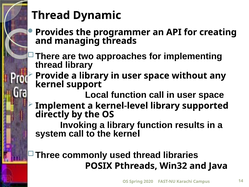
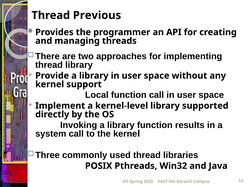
Dynamic: Dynamic -> Previous (97, 15)
